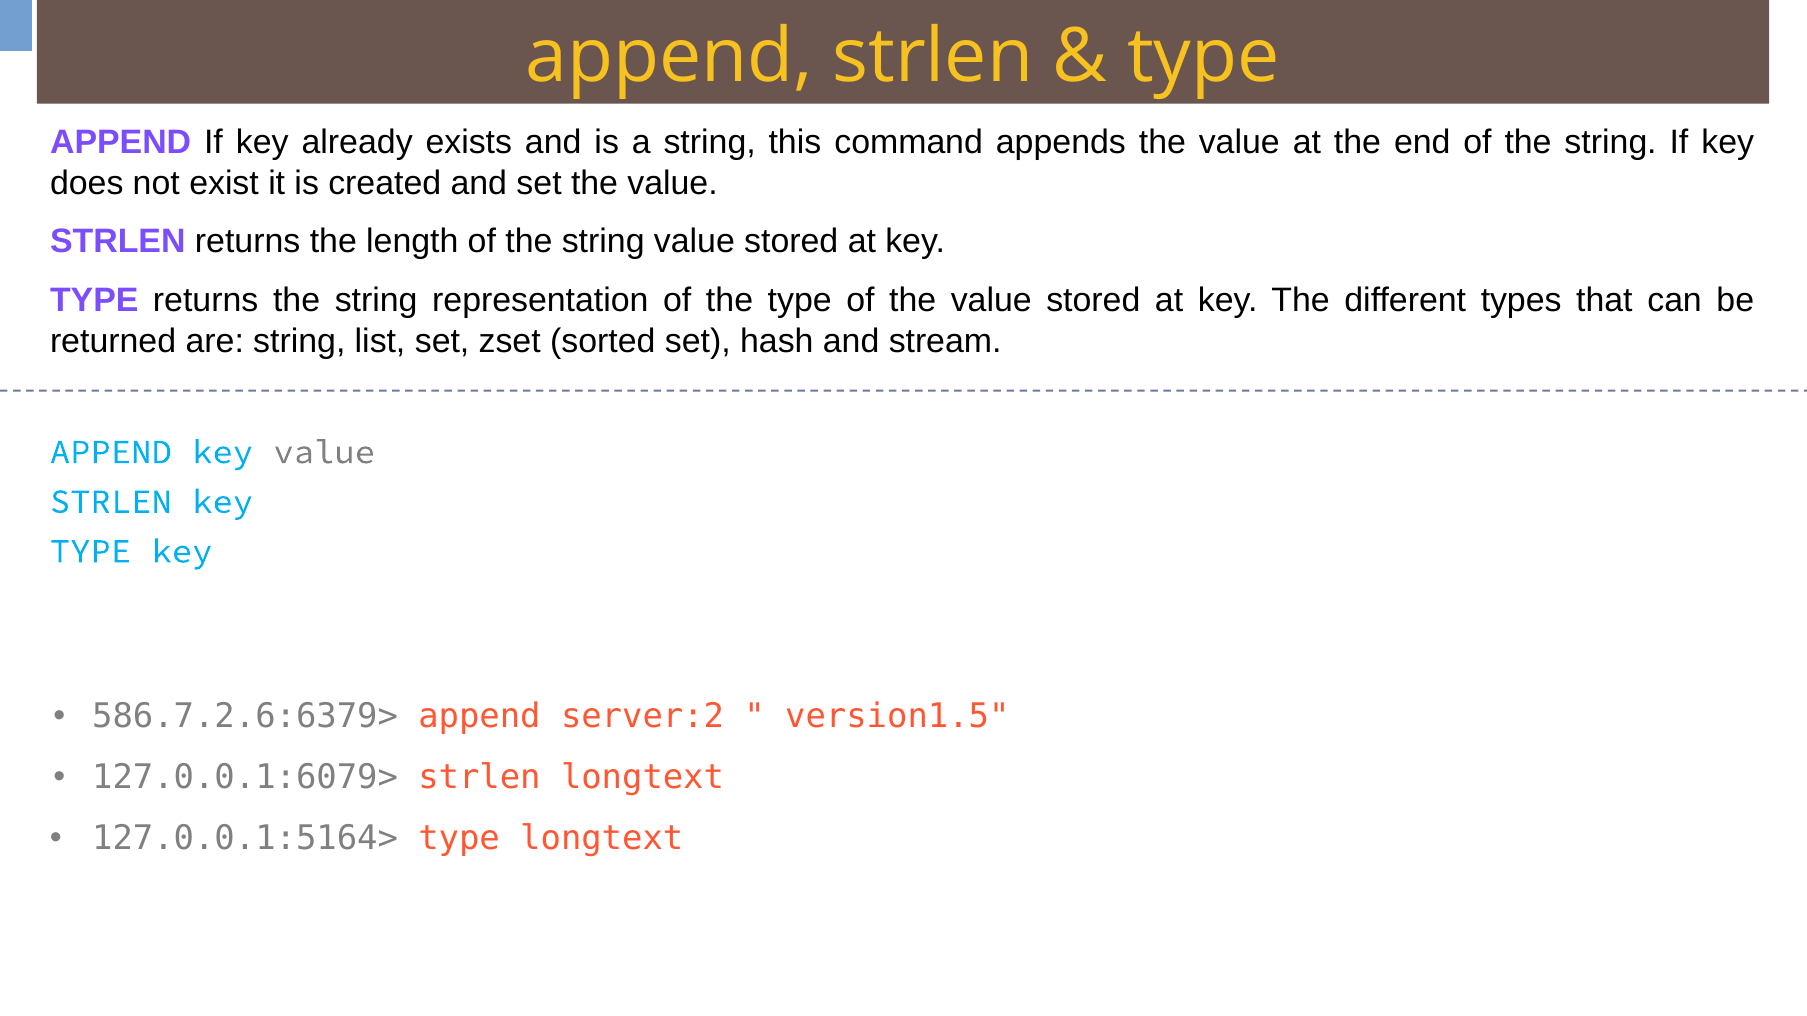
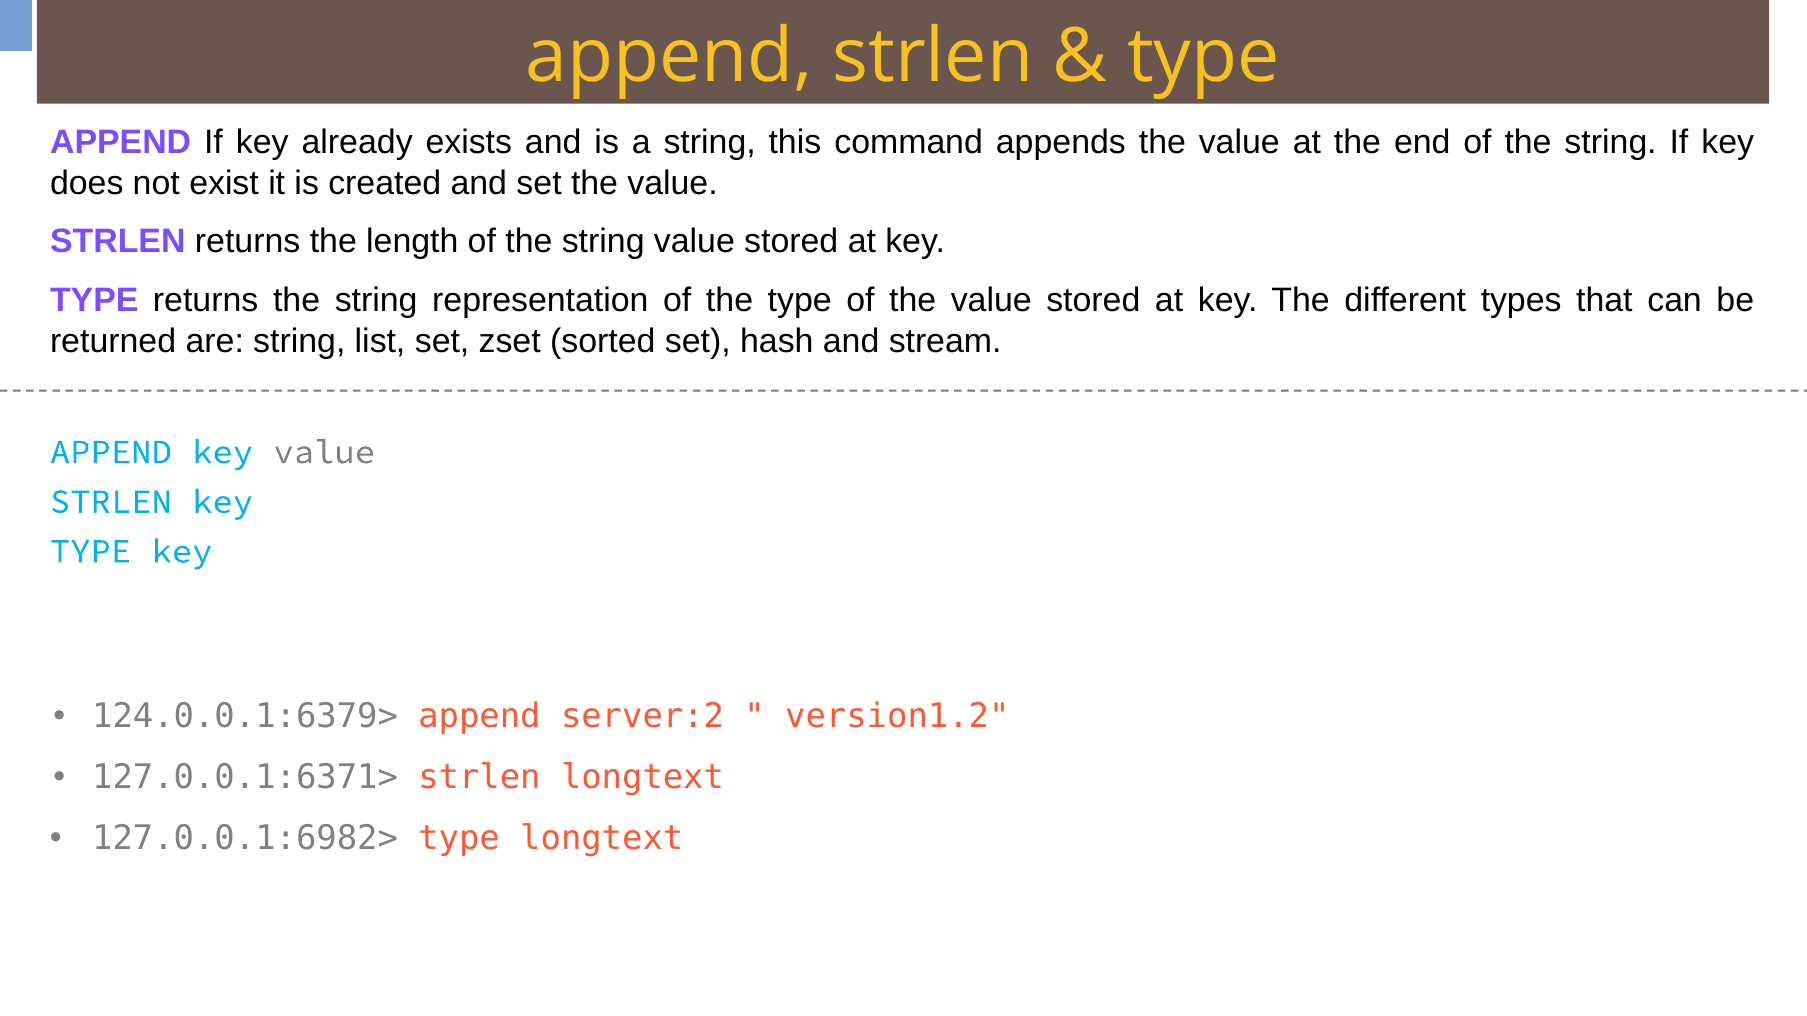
586.7.2.6:6379>: 586.7.2.6:6379> -> 124.0.0.1:6379> (245, 717)
version1.5: version1.5 -> version1.2 (897, 717)
127.0.0.1:6079>: 127.0.0.1:6079> -> 127.0.0.1:6371> (245, 778)
127.0.0.1:5164>: 127.0.0.1:5164> -> 127.0.0.1:6982> (245, 839)
